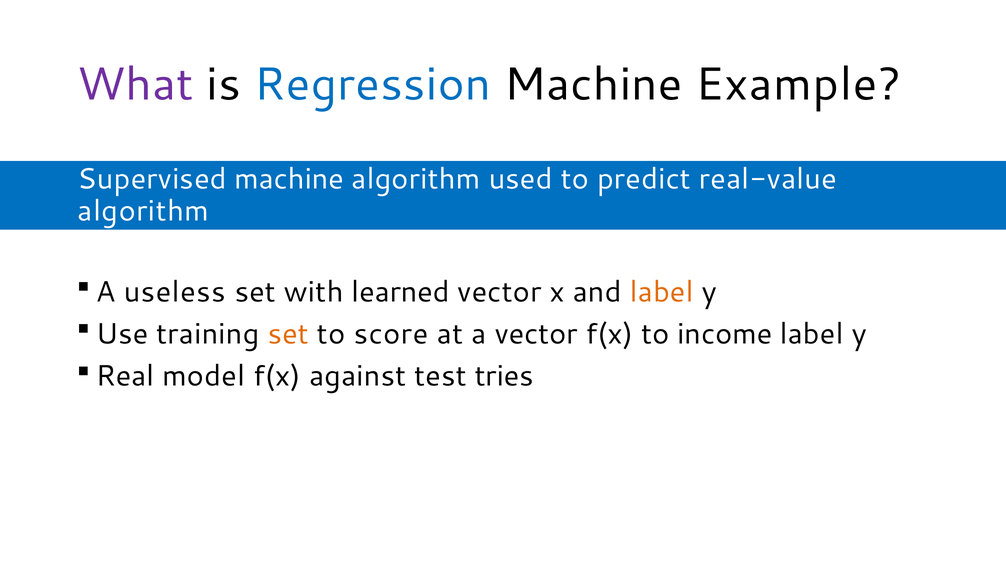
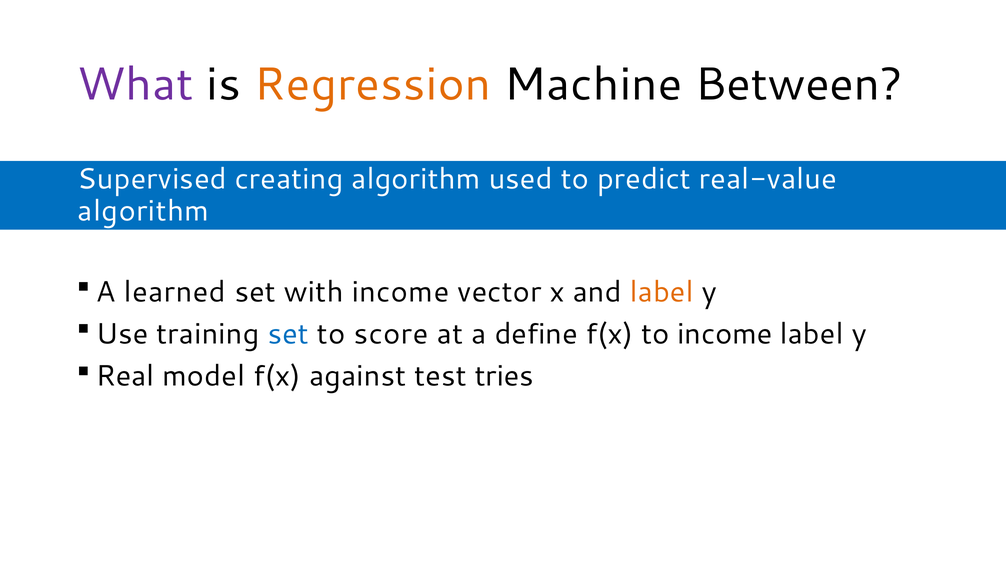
Regression colour: blue -> orange (372, 85)
Example: Example -> Between (799, 85)
Supervised machine: machine -> creating (289, 179)
useless: useless -> learned (175, 292)
with learned: learned -> income (400, 292)
set colour: orange -> blue (288, 334)
a vector: vector -> define (536, 334)
